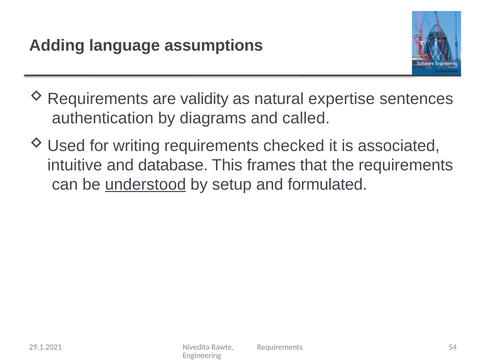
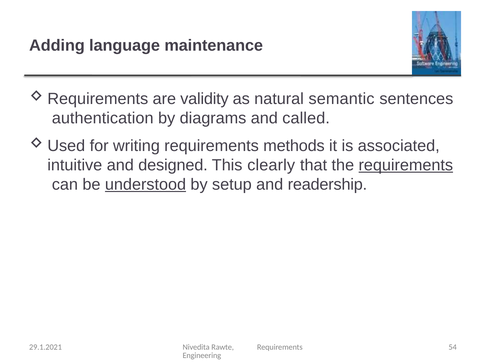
assumptions: assumptions -> maintenance (214, 46)
expertise: expertise -> semantic (342, 99)
checked: checked -> methods (294, 146)
database: database -> designed (173, 165)
frames: frames -> clearly (271, 165)
requirements underline: none -> present (406, 165)
formulated: formulated -> readership (327, 185)
